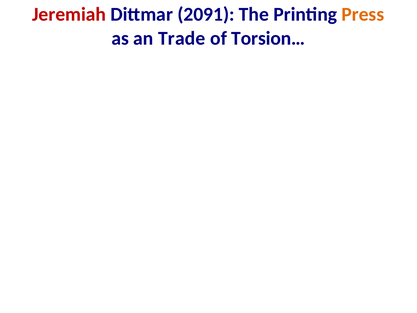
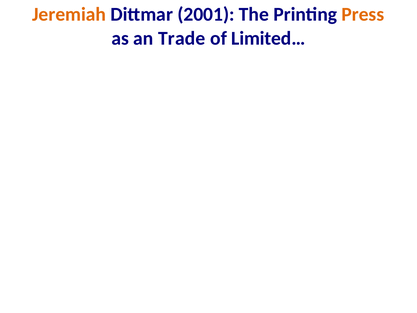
Jeremiah colour: red -> orange (69, 14)
2091: 2091 -> 2001 (206, 14)
Torsion…: Torsion… -> Limited… (268, 38)
